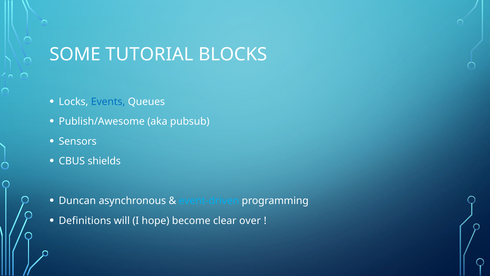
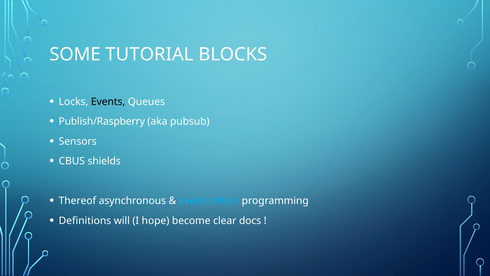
Events colour: blue -> black (108, 102)
Publish/Awesome: Publish/Awesome -> Publish/Raspberry (102, 121)
Duncan: Duncan -> Thereof (77, 201)
over: over -> docs (250, 220)
